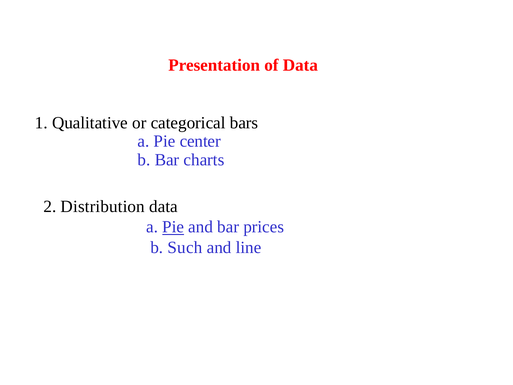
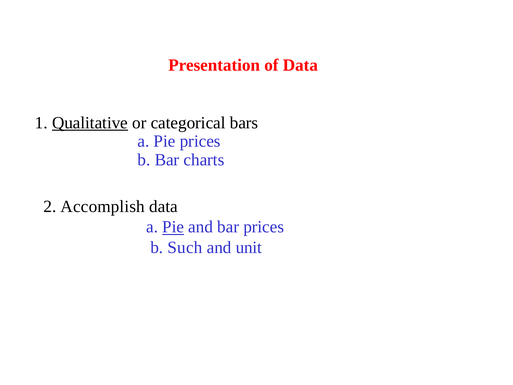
Qualitative underline: none -> present (90, 123)
Pie center: center -> prices (200, 141)
Distribution: Distribution -> Accomplish (103, 206)
line: line -> unit (249, 247)
